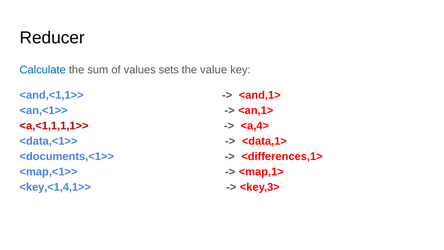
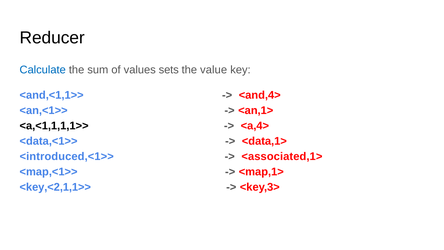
<and,1>: <and,1> -> <and,4> (260, 95)
<a,<1,1,1,1>> colour: red -> black (54, 126)
<documents,<1>>: <documents,<1>> -> <introduced,<1>> (67, 156)
<differences,1>: <differences,1> -> <associated,1> (282, 156)
<key,<1,4,1>>: <key,<1,4,1>> -> <key,<2,1,1>> (55, 187)
